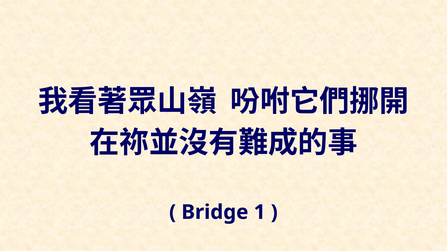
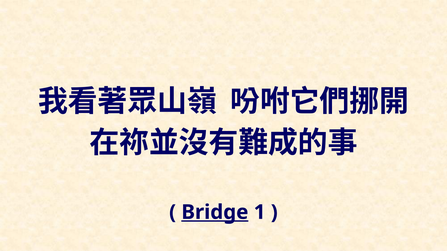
Bridge underline: none -> present (215, 213)
